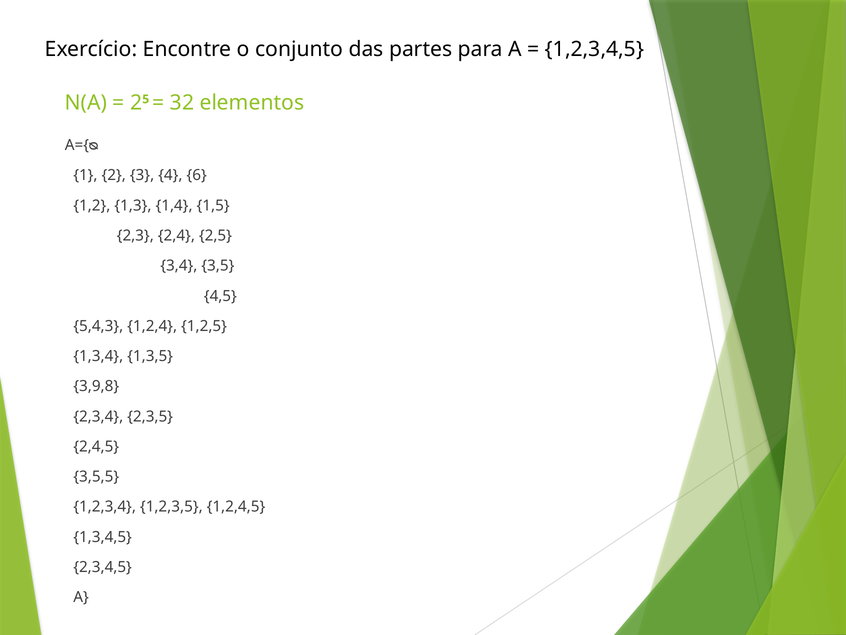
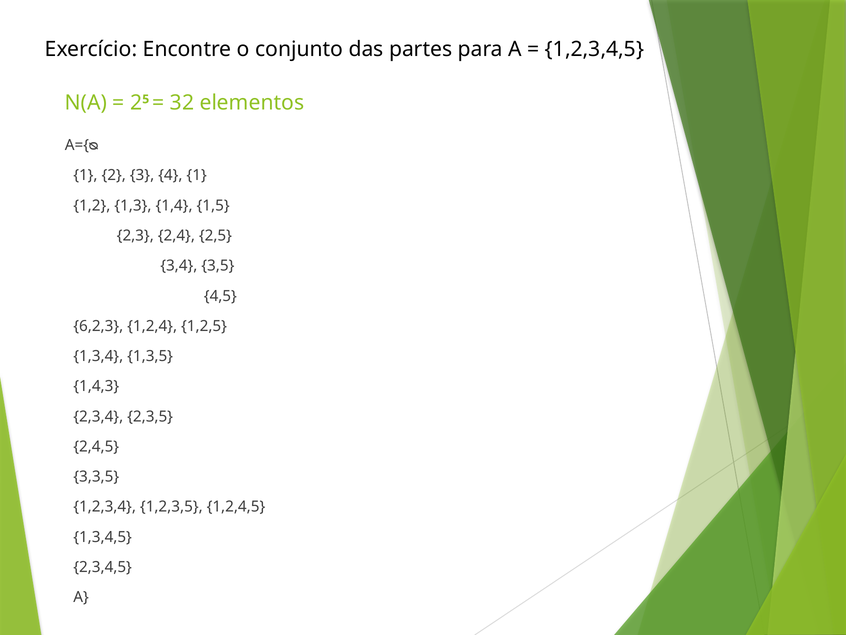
4 6: 6 -> 1 (197, 175)
5,4,3: 5,4,3 -> 6,2,3 (98, 326)
3,9,8: 3,9,8 -> 1,4,3 (96, 386)
3,5,5: 3,5,5 -> 3,3,5 (96, 476)
